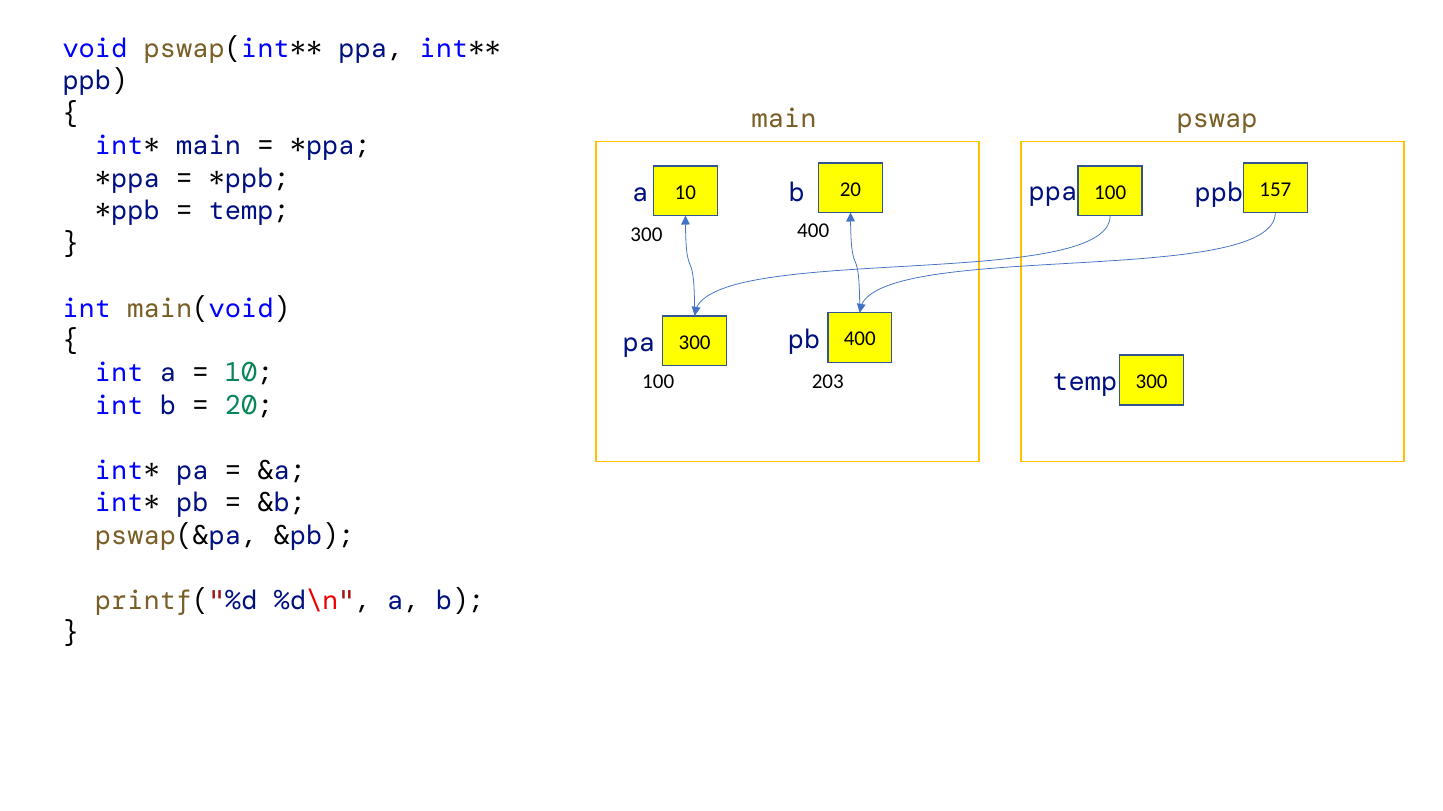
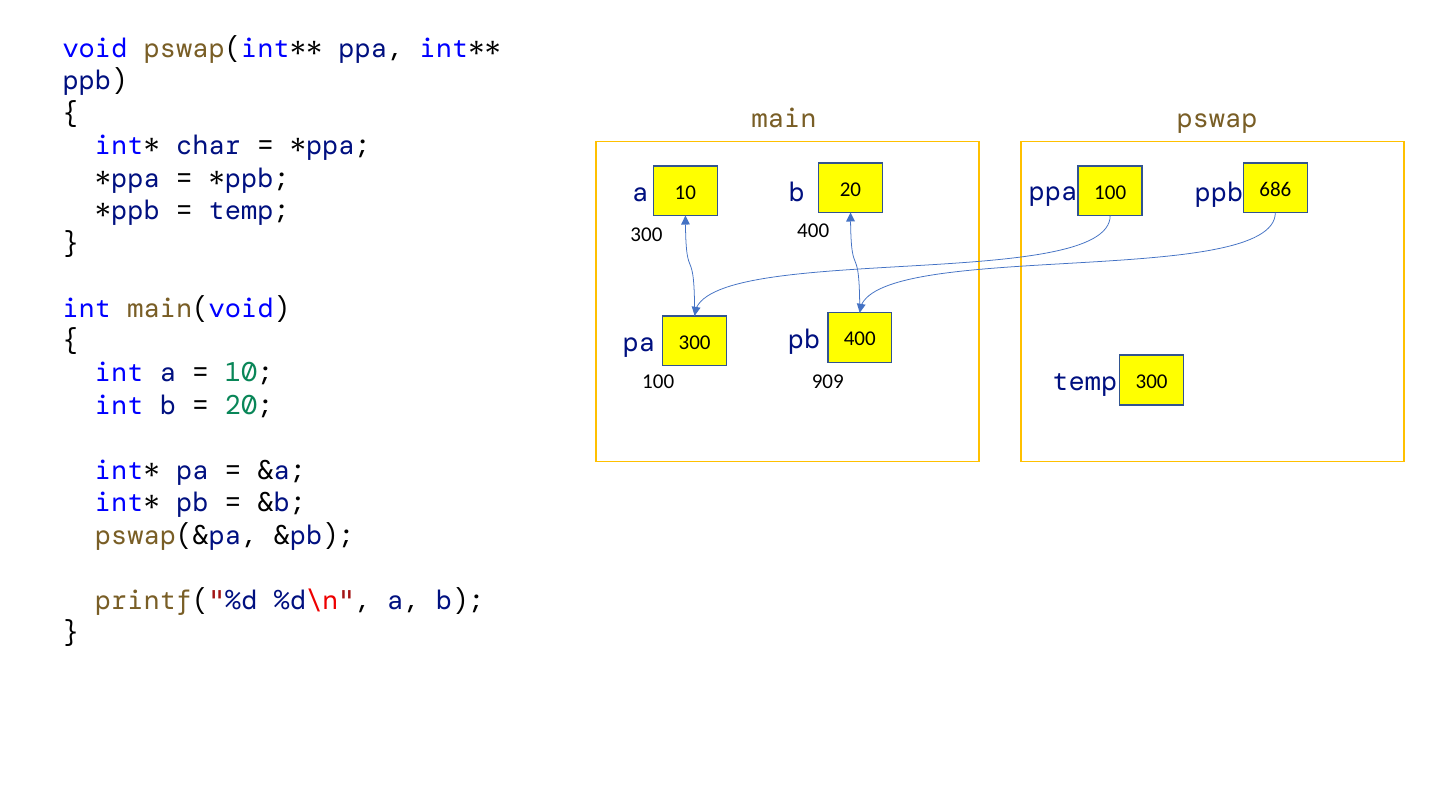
main: main -> char (209, 146)
157: 157 -> 686 (1275, 189)
203: 203 -> 909 (828, 382)
